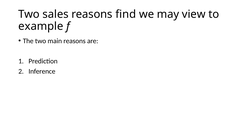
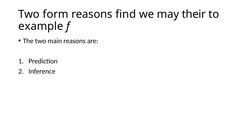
sales: sales -> form (56, 14)
view: view -> their (194, 14)
